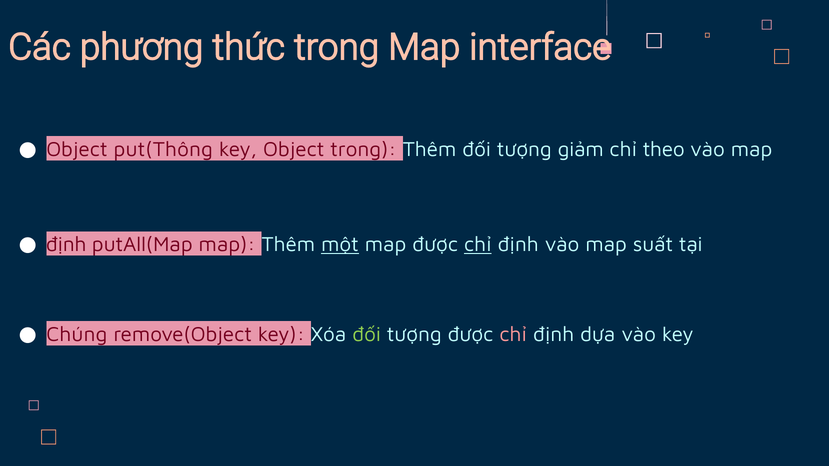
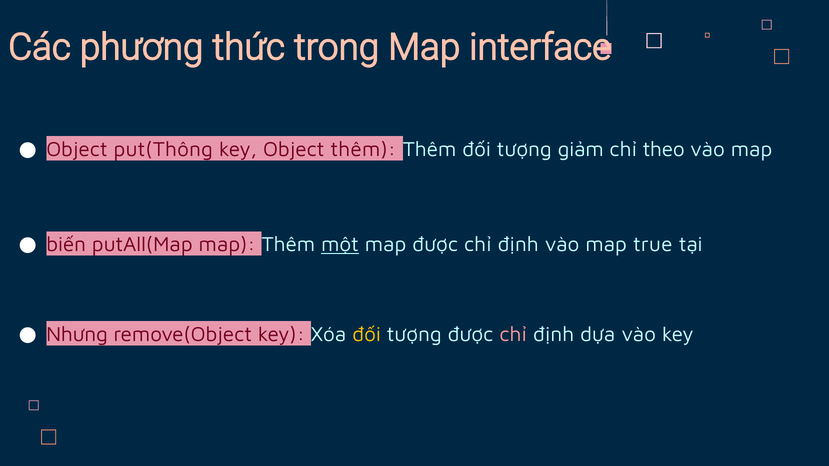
Object trong: trong -> thêm (363, 149)
định: định -> biến (66, 245)
chỉ underline: present -> none (478, 245)
suất: suất -> true (653, 245)
Chúng: Chúng -> Nhưng (77, 335)
đối colour: light green -> yellow (367, 335)
